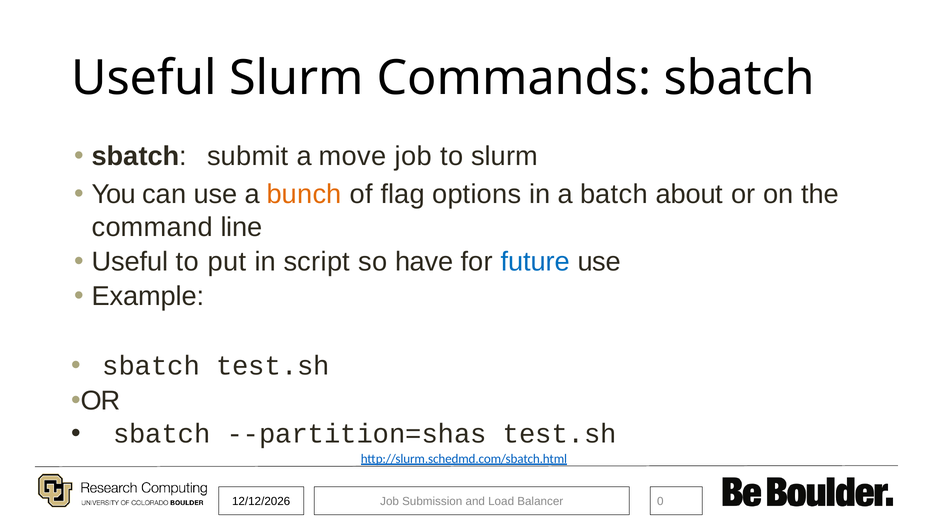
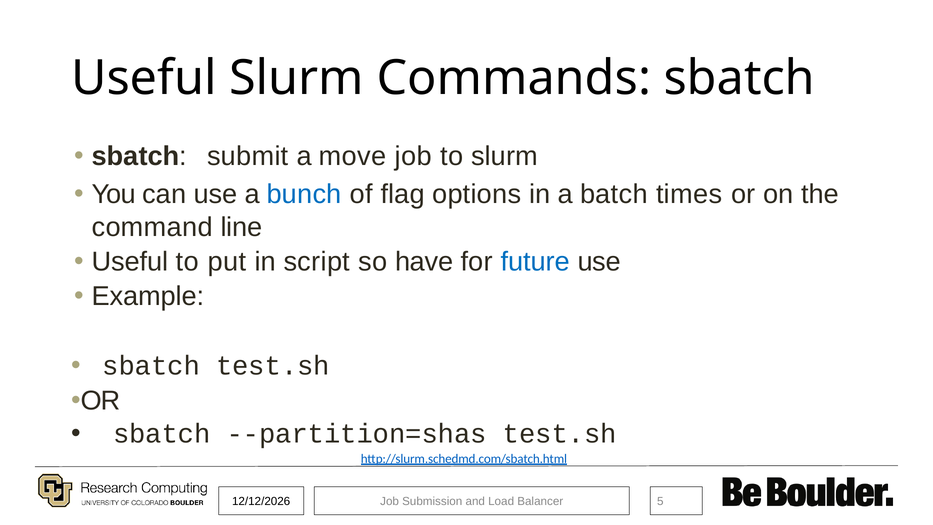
bunch colour: orange -> blue (304, 194)
about: about -> times (689, 194)
0: 0 -> 5 (660, 501)
